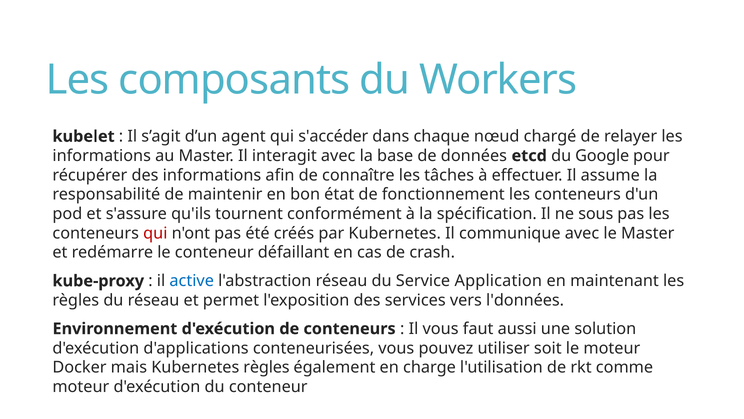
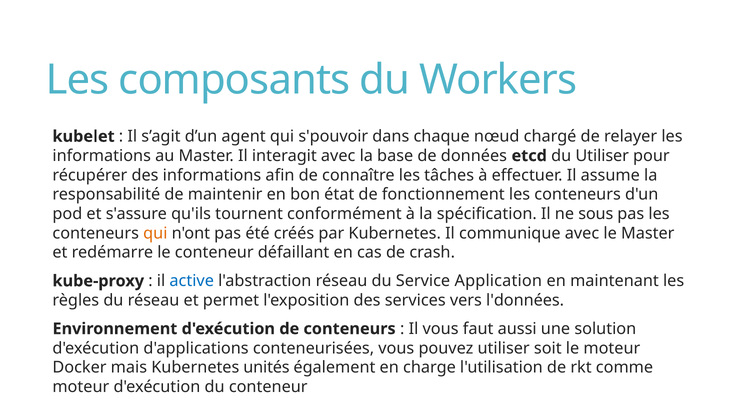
s'accéder: s'accéder -> s'pouvoir (333, 136)
du Google: Google -> Utiliser (602, 156)
qui colour: red -> orange (155, 233)
Kubernetes règles: règles -> unités (266, 367)
